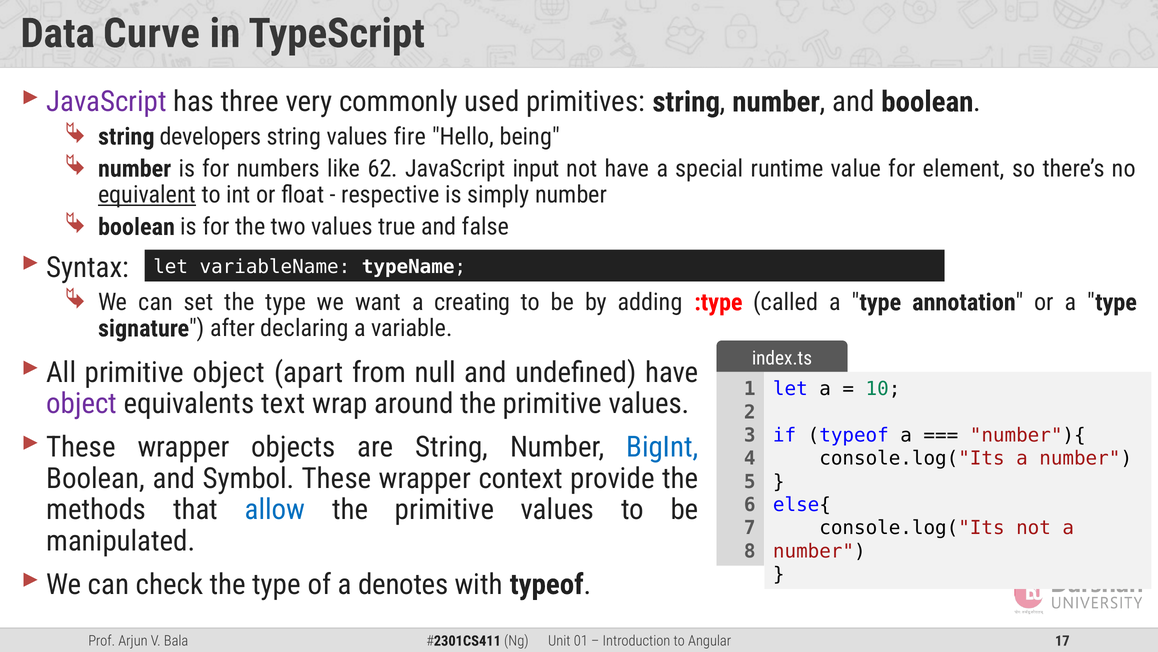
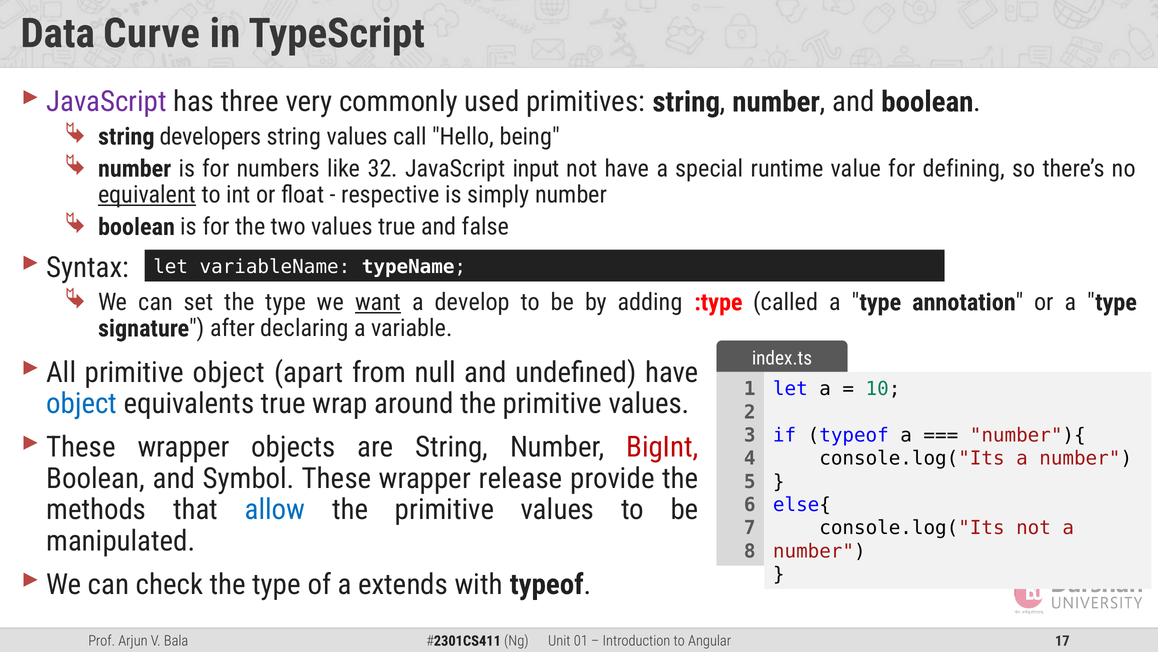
fire: fire -> call (410, 136)
62: 62 -> 32 (383, 169)
element: element -> defining (964, 169)
want underline: none -> present (378, 302)
creating: creating -> develop (472, 302)
object colour: purple -> blue (82, 404)
equivalents text: text -> true (283, 404)
BigInt colour: blue -> red (662, 447)
context: context -> release (521, 478)
denotes: denotes -> extends (403, 584)
